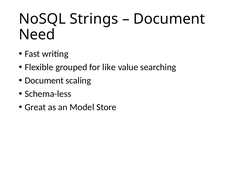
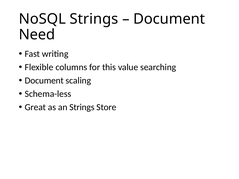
grouped: grouped -> columns (71, 67)
like: like -> this (109, 67)
an Model: Model -> Strings (82, 107)
